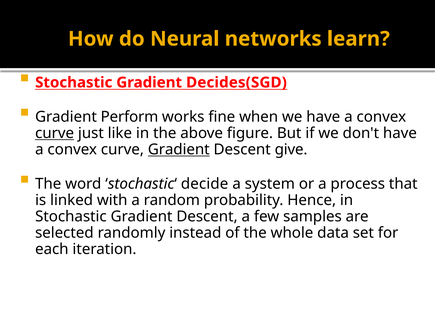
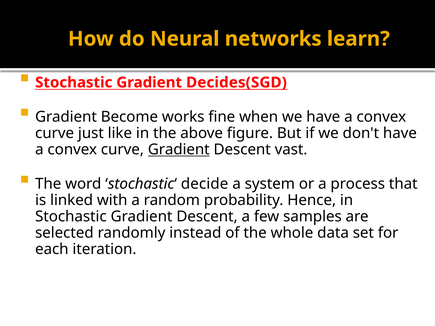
Perform: Perform -> Become (129, 117)
curve underline: present -> none (55, 133)
give: give -> vast (291, 150)
